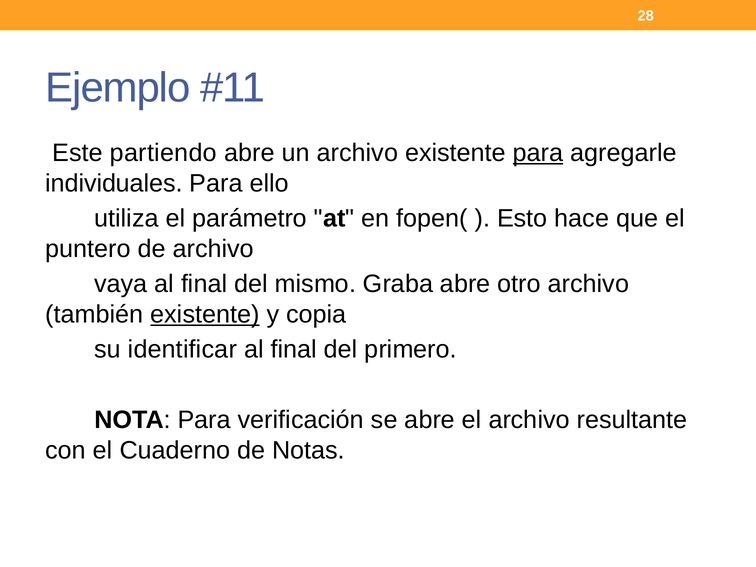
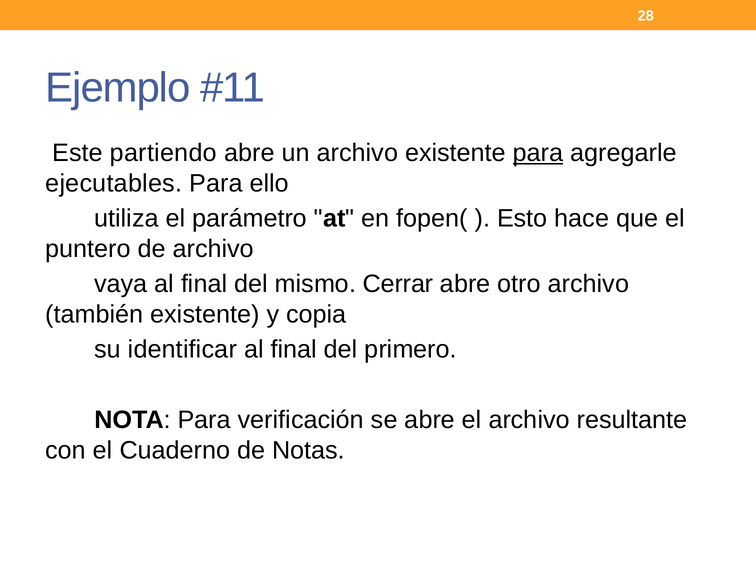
individuales: individuales -> ejecutables (114, 183)
Graba: Graba -> Cerrar (398, 284)
existente underline: present -> none (205, 314)
